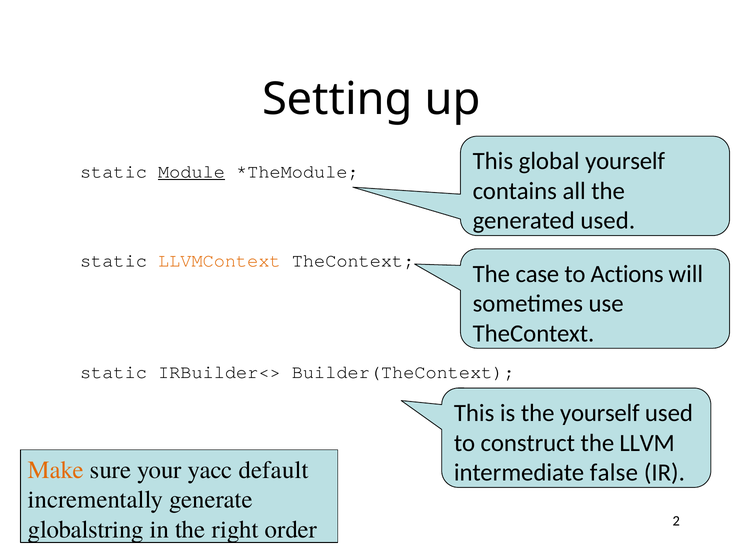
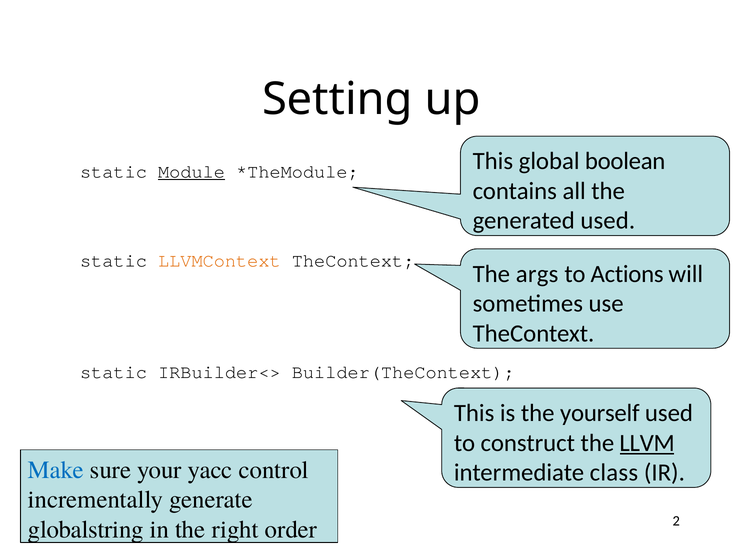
global yourself: yourself -> boolean (625, 161)
case: case -> args (537, 274)
LLVM underline: none -> present (647, 443)
Make colour: orange -> blue (56, 470)
default: default -> control (274, 470)
false: false -> class (614, 473)
